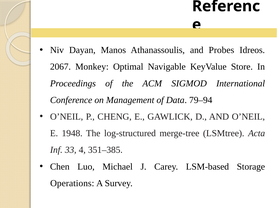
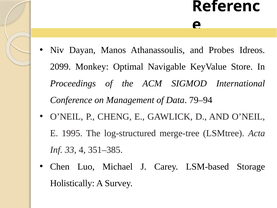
2067: 2067 -> 2099 (60, 67)
1948: 1948 -> 1995 (72, 133)
Operations: Operations -> Holistically (72, 183)
